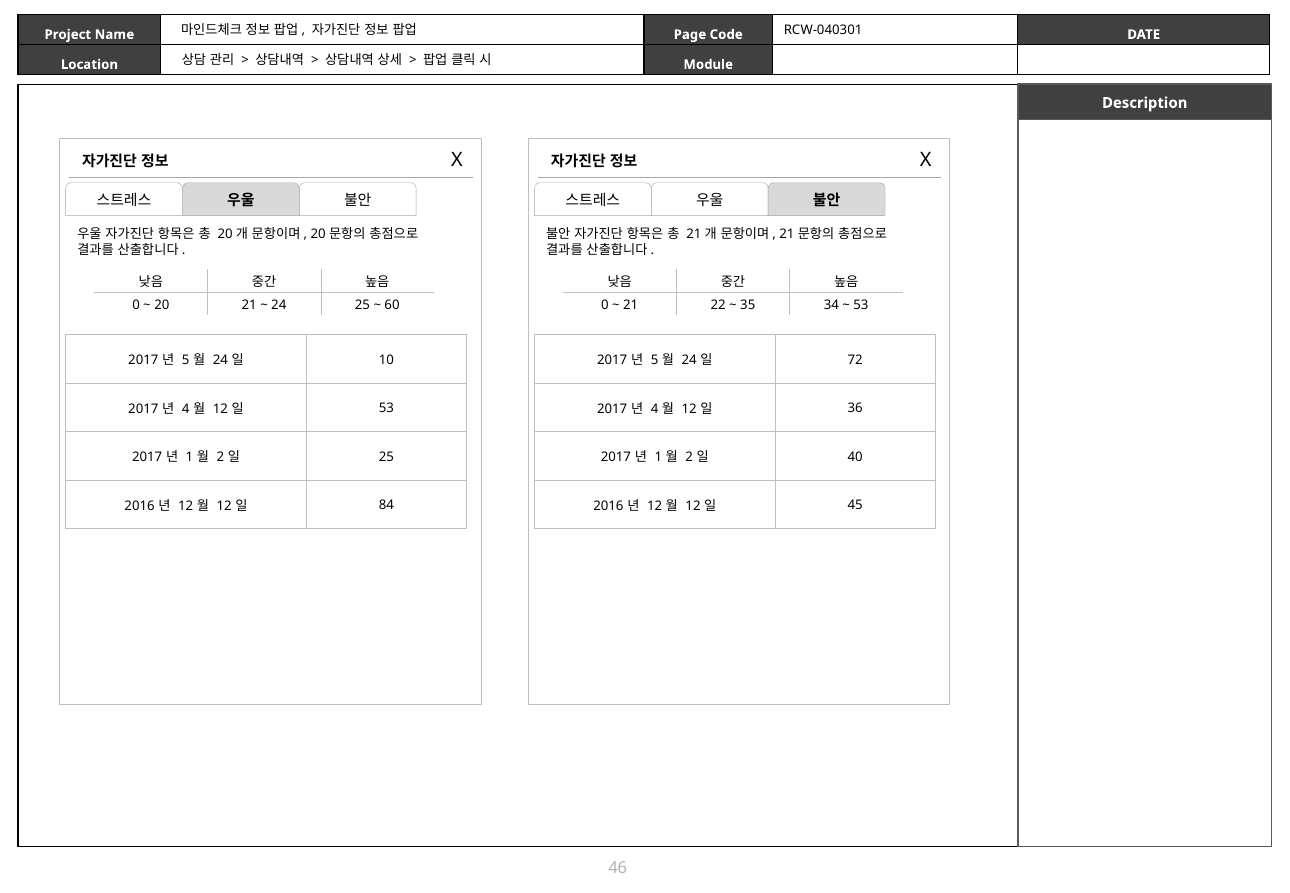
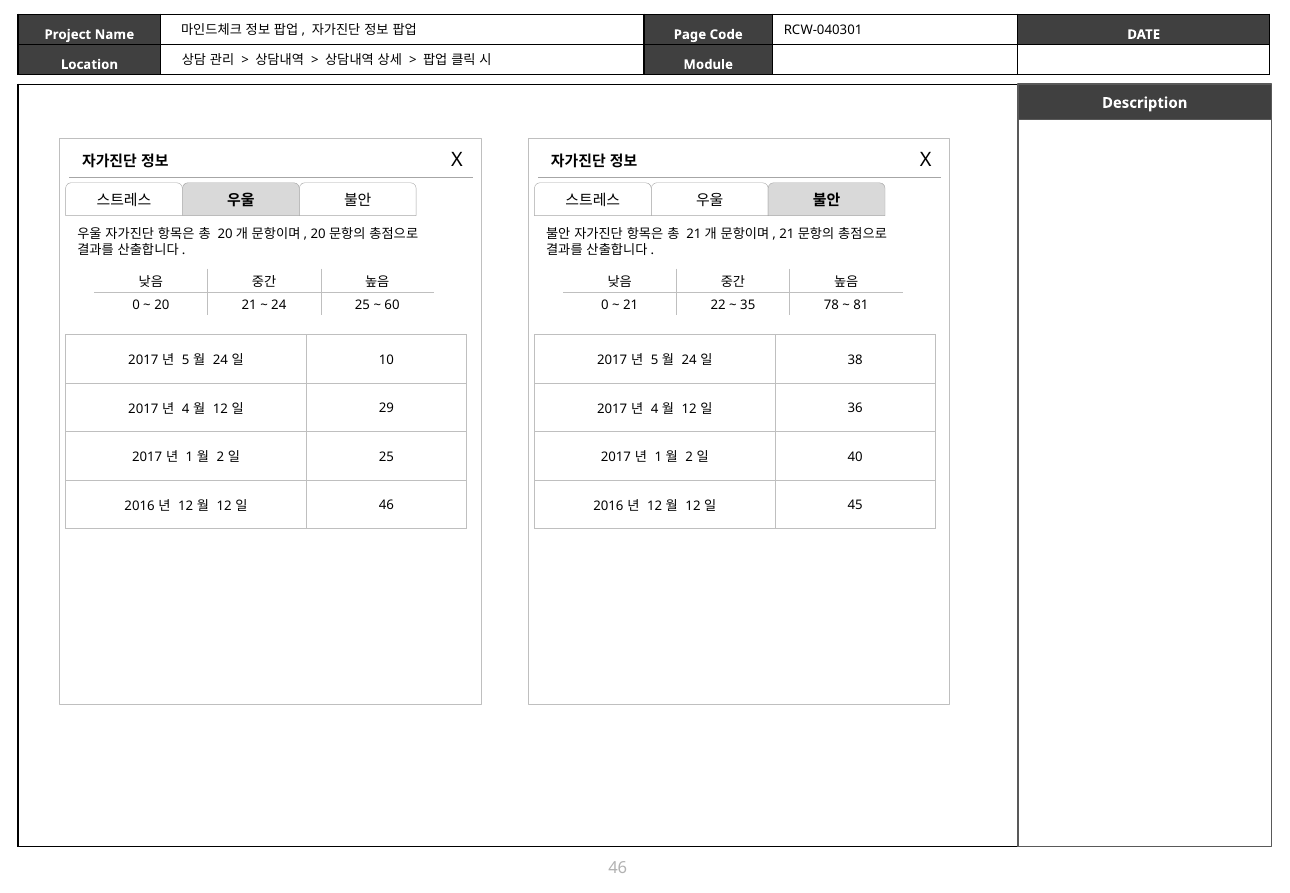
34: 34 -> 78 (831, 305)
53: 53 -> 81 (861, 305)
72: 72 -> 38 (855, 360)
53: 53 -> 29 (386, 409)
84: 84 -> 46 (386, 506)
